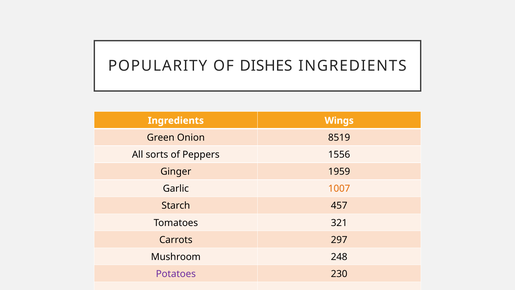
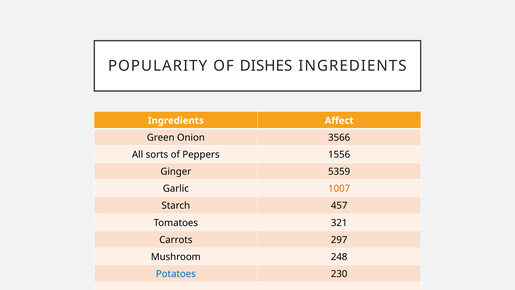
Wings: Wings -> Affect (339, 120)
8519: 8519 -> 3566 (339, 138)
1959: 1959 -> 5359 (339, 172)
Potatoes colour: purple -> blue (176, 274)
